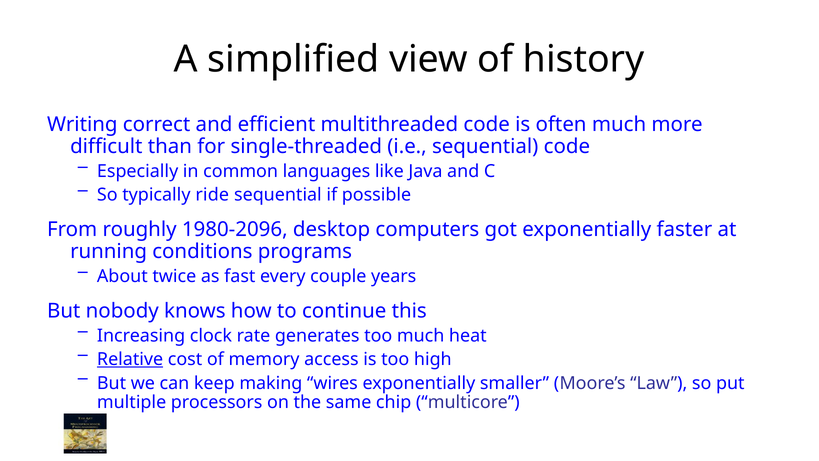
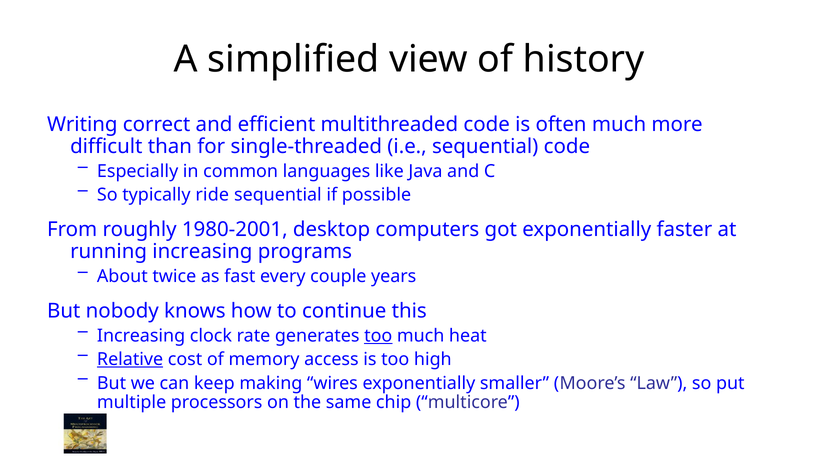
1980-2096: 1980-2096 -> 1980-2001 (235, 229)
running conditions: conditions -> increasing (202, 251)
too underline: none -> present (378, 336)
